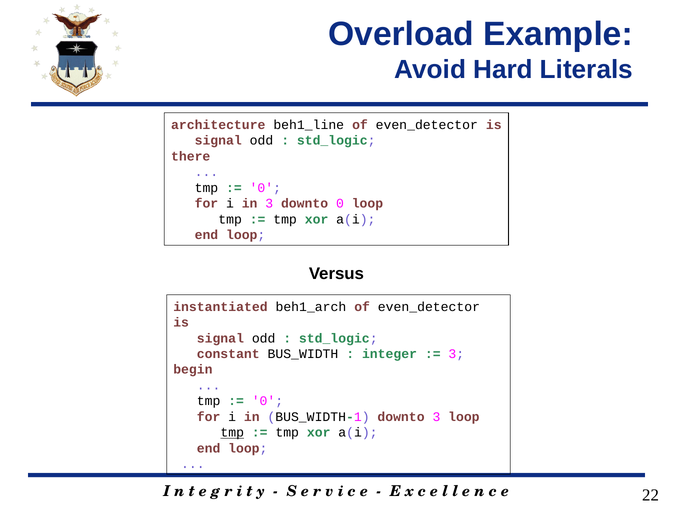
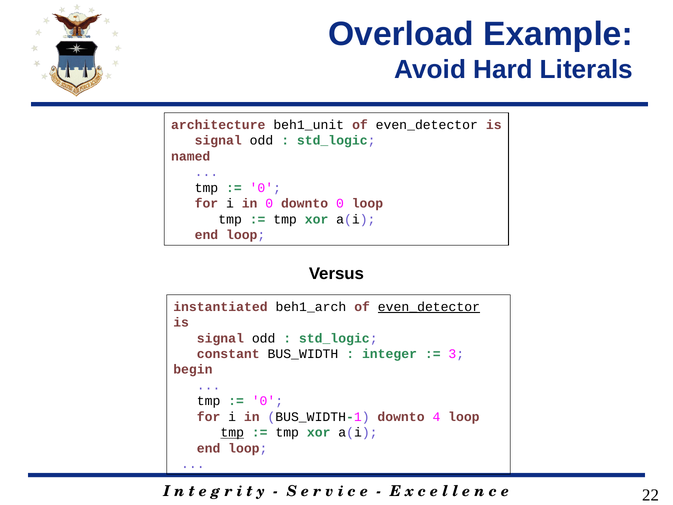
beh1_line: beh1_line -> beh1_unit (309, 125)
there: there -> named (191, 156)
in 3: 3 -> 0 (269, 203)
even_detector underline: none -> present (429, 307)
downto 3: 3 -> 4 (436, 417)
